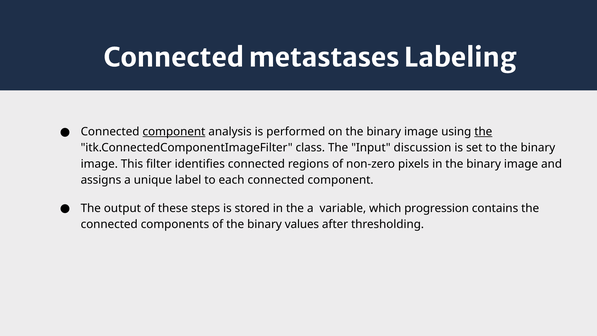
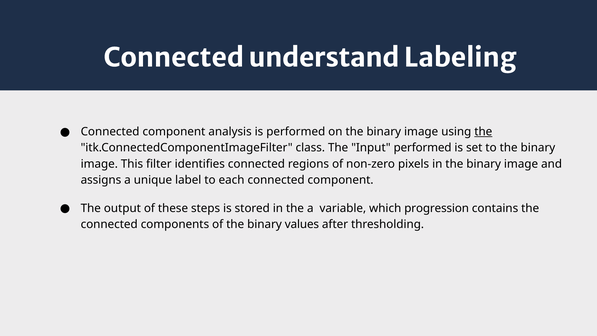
metastases: metastases -> understand (324, 58)
component underline: present -> none (174, 132)
Input discussion: discussion -> performed (423, 148)
